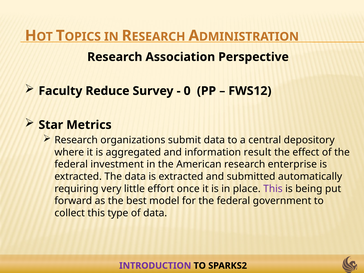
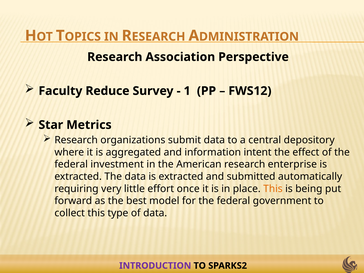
0: 0 -> 1 (187, 91)
result: result -> intent (258, 152)
This colour: purple -> orange (273, 189)
